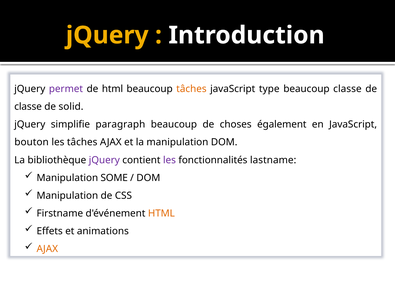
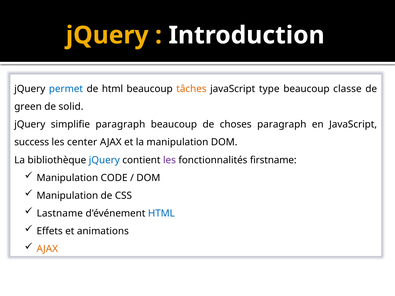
permet colour: purple -> blue (66, 89)
classe: classe -> green (28, 107)
choses également: également -> paragraph (282, 125)
bouton: bouton -> success (32, 142)
les tâches: tâches -> center (82, 142)
jQuery colour: purple -> blue (104, 160)
lastname: lastname -> firstname (273, 160)
SOME: SOME -> CODE (114, 178)
Firstname: Firstname -> Lastname (60, 213)
HTML colour: orange -> blue (161, 213)
